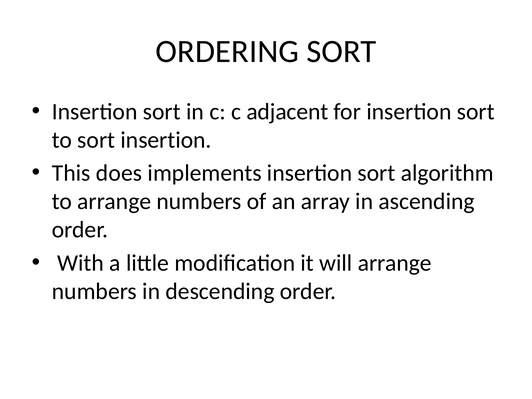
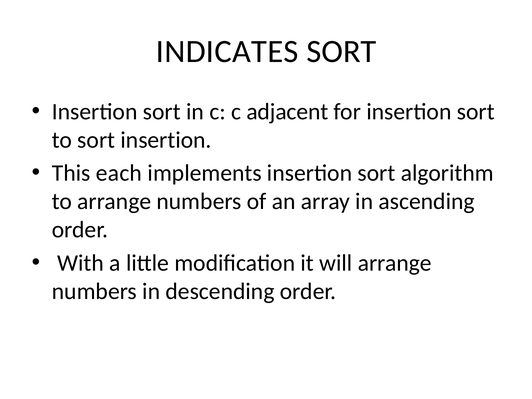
ORDERING: ORDERING -> INDICATES (227, 51)
does: does -> each (119, 173)
